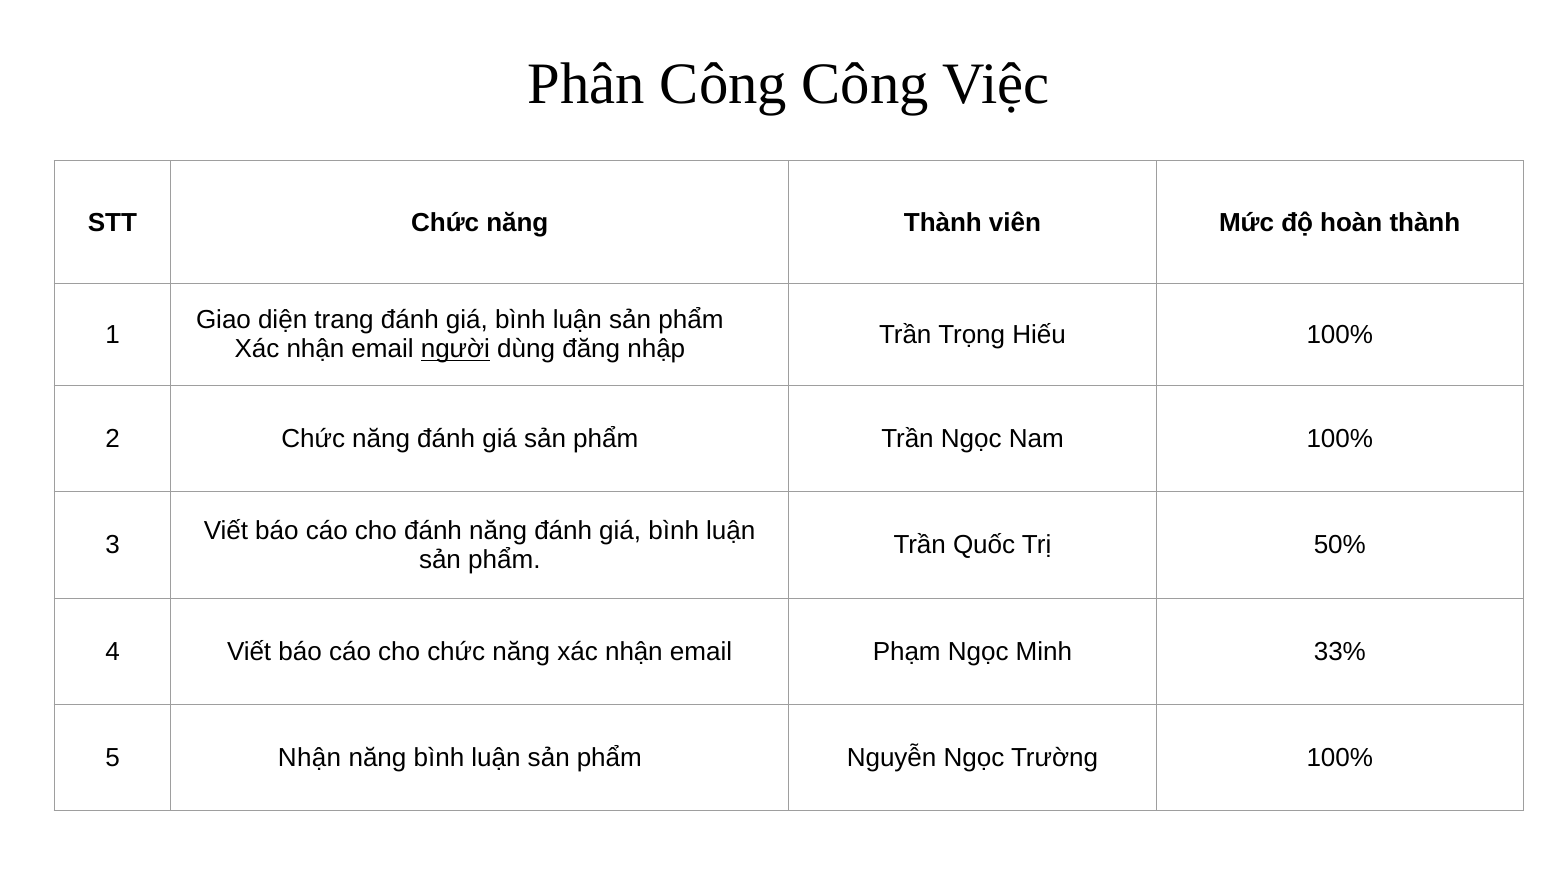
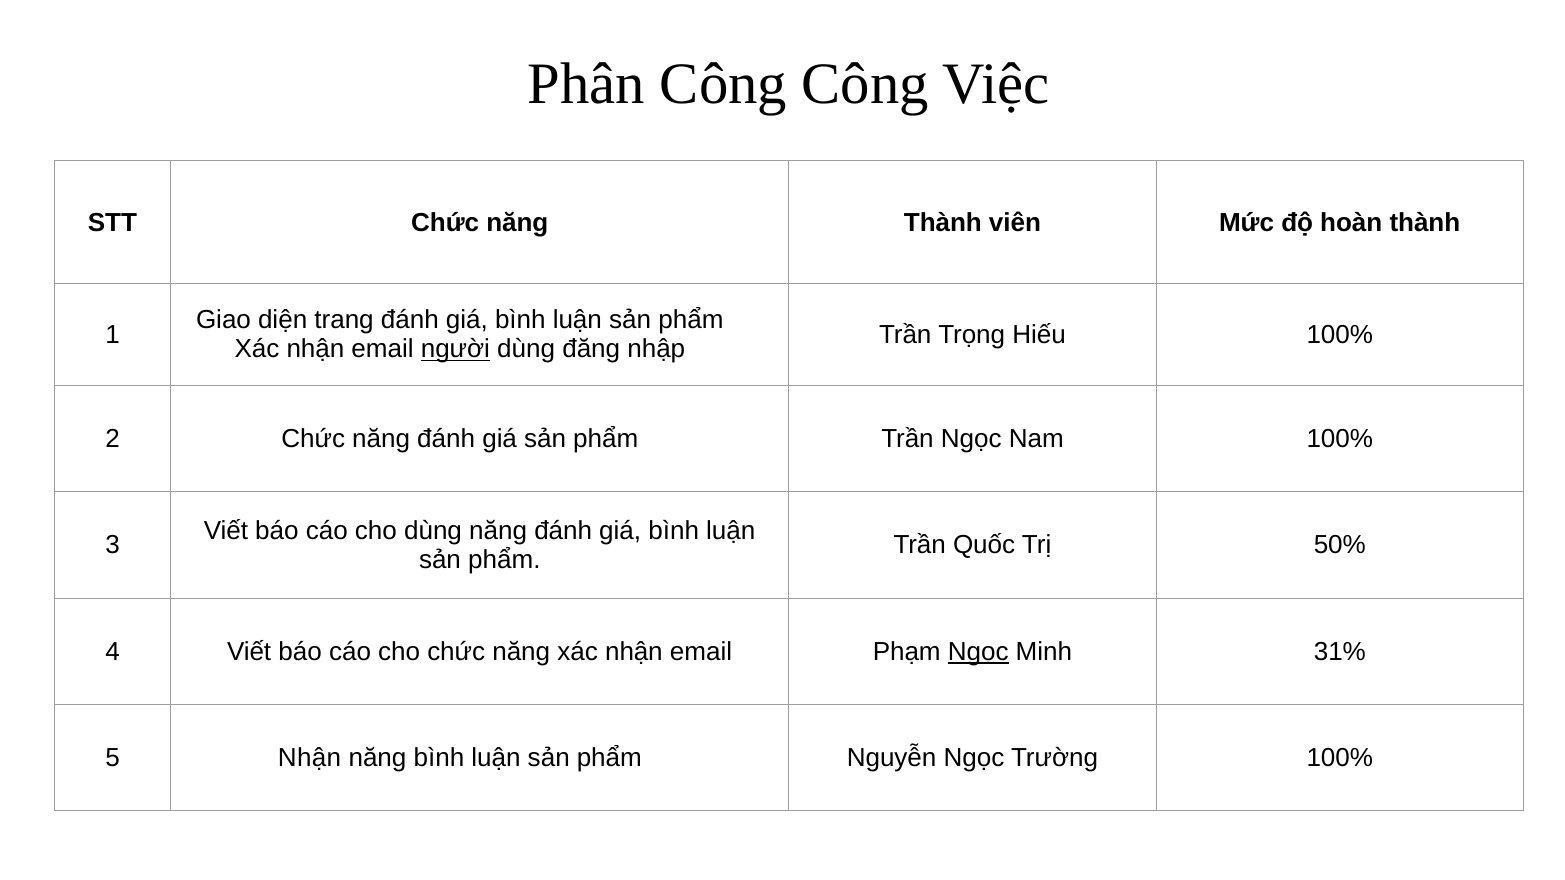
cho đánh: đánh -> dùng (433, 531)
Ngọc underline: none -> present (978, 652)
33%: 33% -> 31% (1340, 652)
